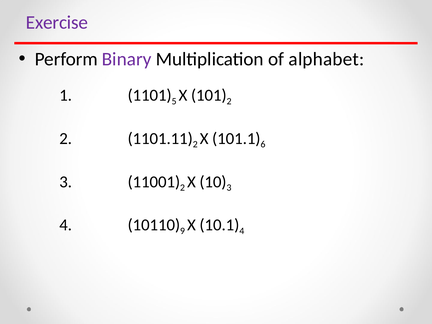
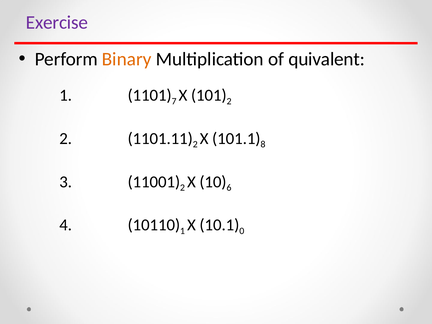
Binary colour: purple -> orange (127, 59)
alphabet: alphabet -> quivalent (327, 59)
5: 5 -> 7 (174, 101)
6: 6 -> 8 (263, 144)
3: 3 -> 6 (229, 188)
9: 9 -> 1 (183, 231)
4: 4 -> 0 (242, 231)
